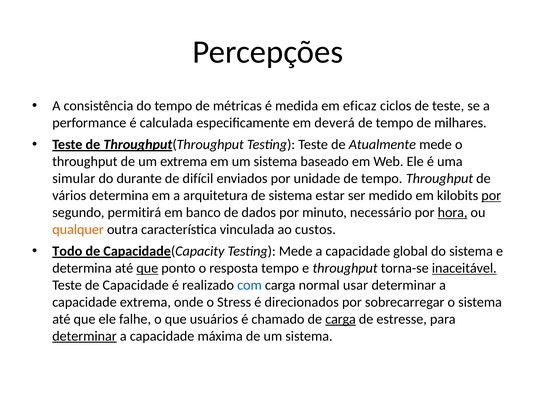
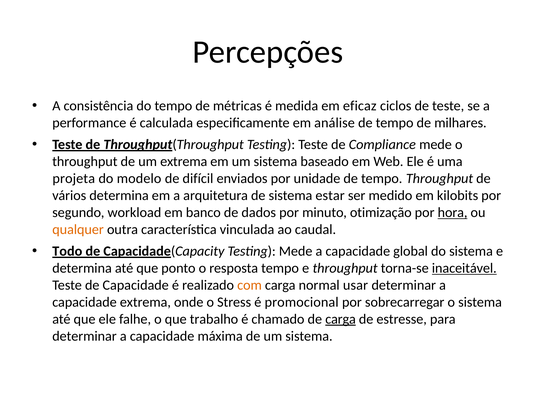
deverá: deverá -> análise (335, 123)
Atualmente: Atualmente -> Compliance (382, 145)
simular: simular -> projeta (74, 179)
durante: durante -> modelo (139, 179)
por underline: present -> none (491, 196)
permitirá: permitirá -> workload (134, 213)
necessário: necessário -> otimização (381, 213)
custos: custos -> caudal (316, 229)
que underline: present -> none (147, 268)
com colour: blue -> orange (249, 285)
direcionados: direcionados -> promocional (302, 302)
usuários: usuários -> trabalho (214, 319)
determinar underline: present -> none (84, 336)
